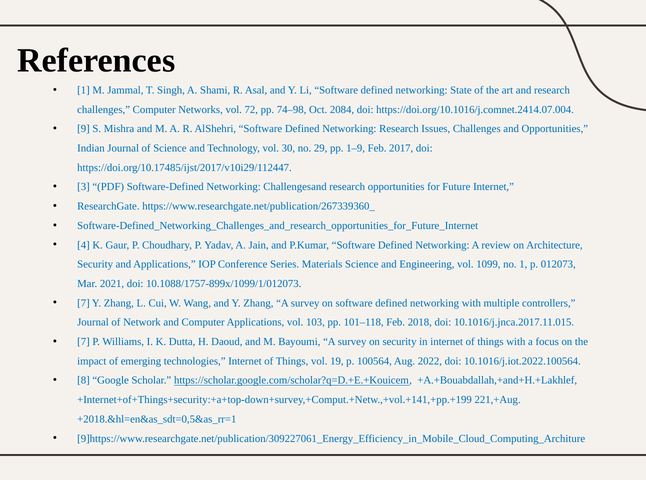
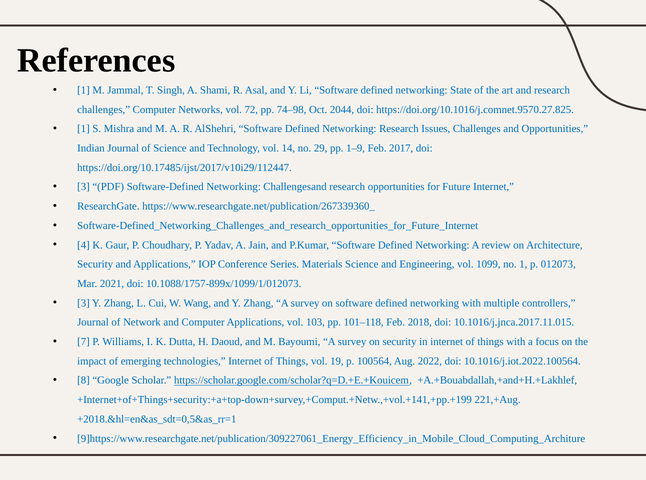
2084: 2084 -> 2044 (342, 110)
https://doi.org/10.1016/j.comnet.2414.07.004: https://doi.org/10.1016/j.comnet.2414.07.004 -> https://doi.org/10.1016/j.comnet.9570.27.825 (475, 110)
9: 9 -> 1 (83, 129)
30: 30 -> 14 (288, 148)
7: 7 -> 3 (83, 303)
